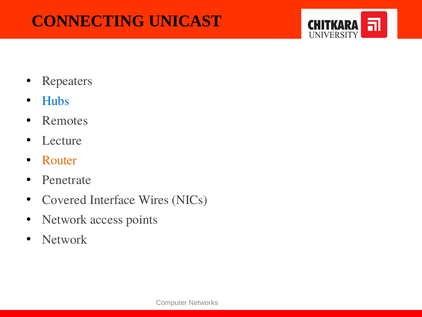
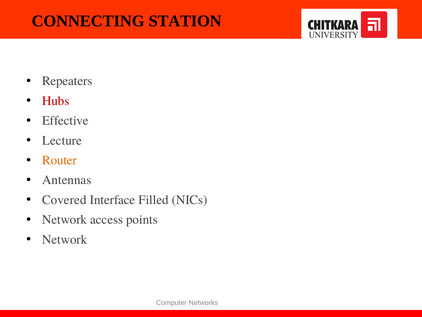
UNICAST: UNICAST -> STATION (185, 21)
Hubs colour: blue -> red (56, 101)
Remotes: Remotes -> Effective (65, 120)
Penetrate: Penetrate -> Antennas (67, 180)
Wires: Wires -> Filled (154, 200)
